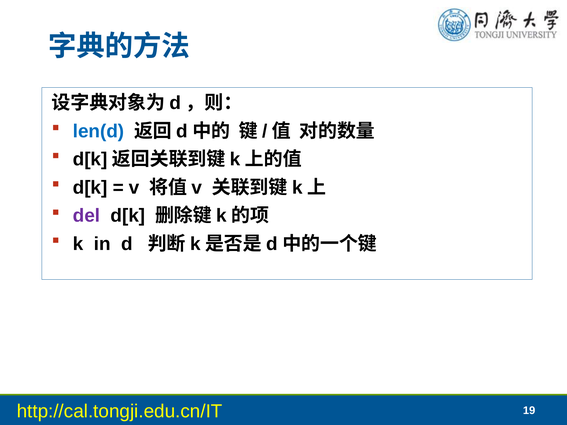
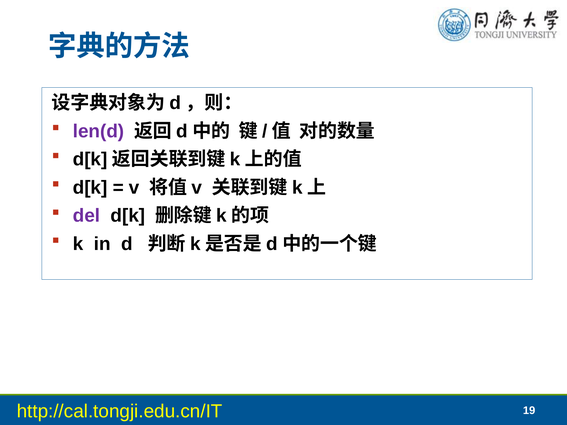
len(d colour: blue -> purple (99, 131)
